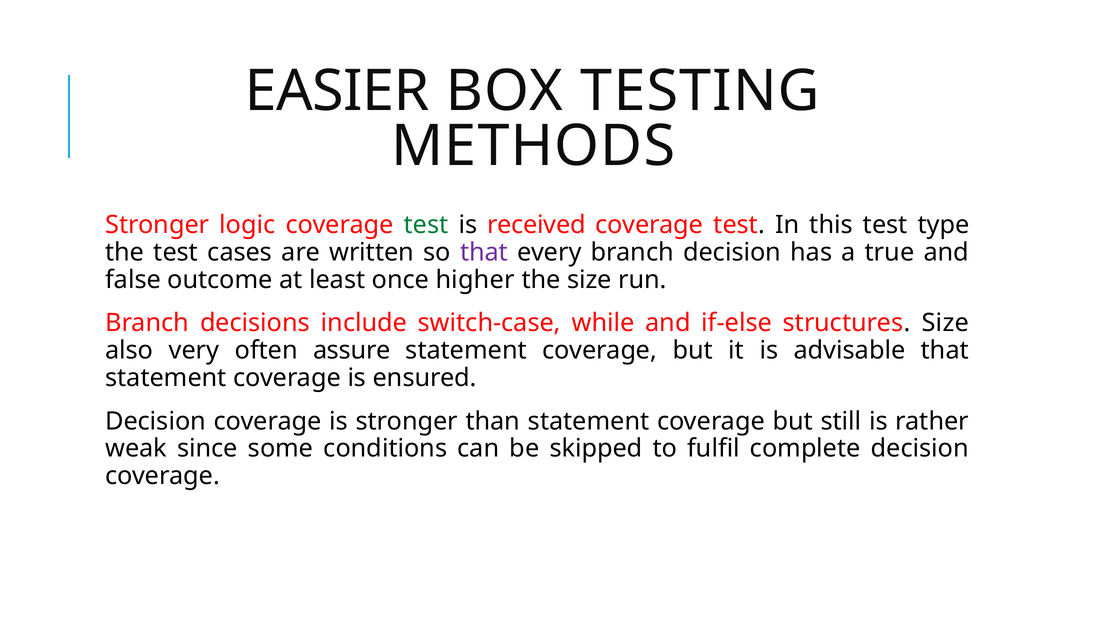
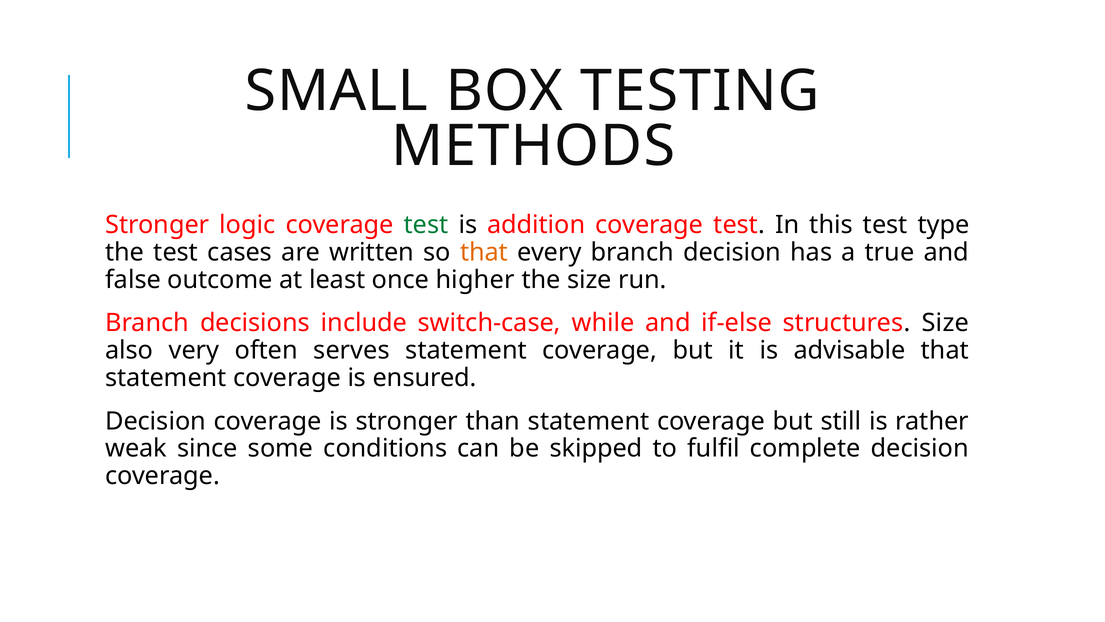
EASIER: EASIER -> SMALL (337, 91)
received: received -> addition (536, 225)
that colour: purple -> orange (484, 252)
assure: assure -> serves (352, 350)
